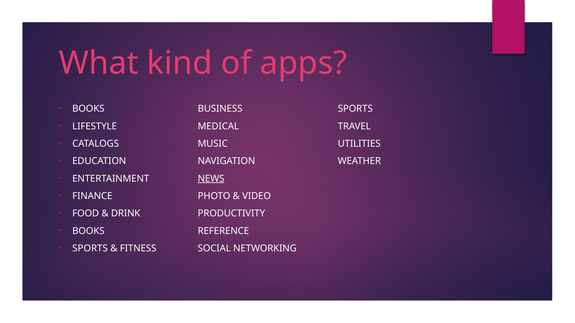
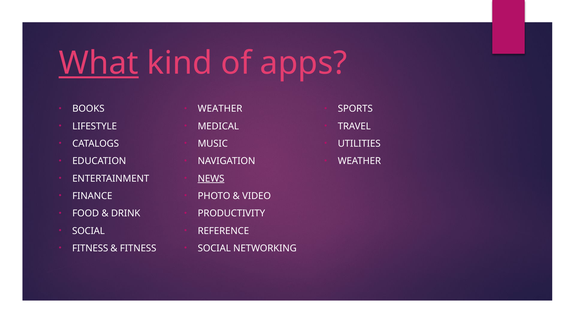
What underline: none -> present (99, 63)
BUSINESS: BUSINESS -> WEATHER (220, 109)
BOOKS: BOOKS -> SOCIAL (88, 231)
SPORTS: SPORTS -> FITNESS (90, 249)
